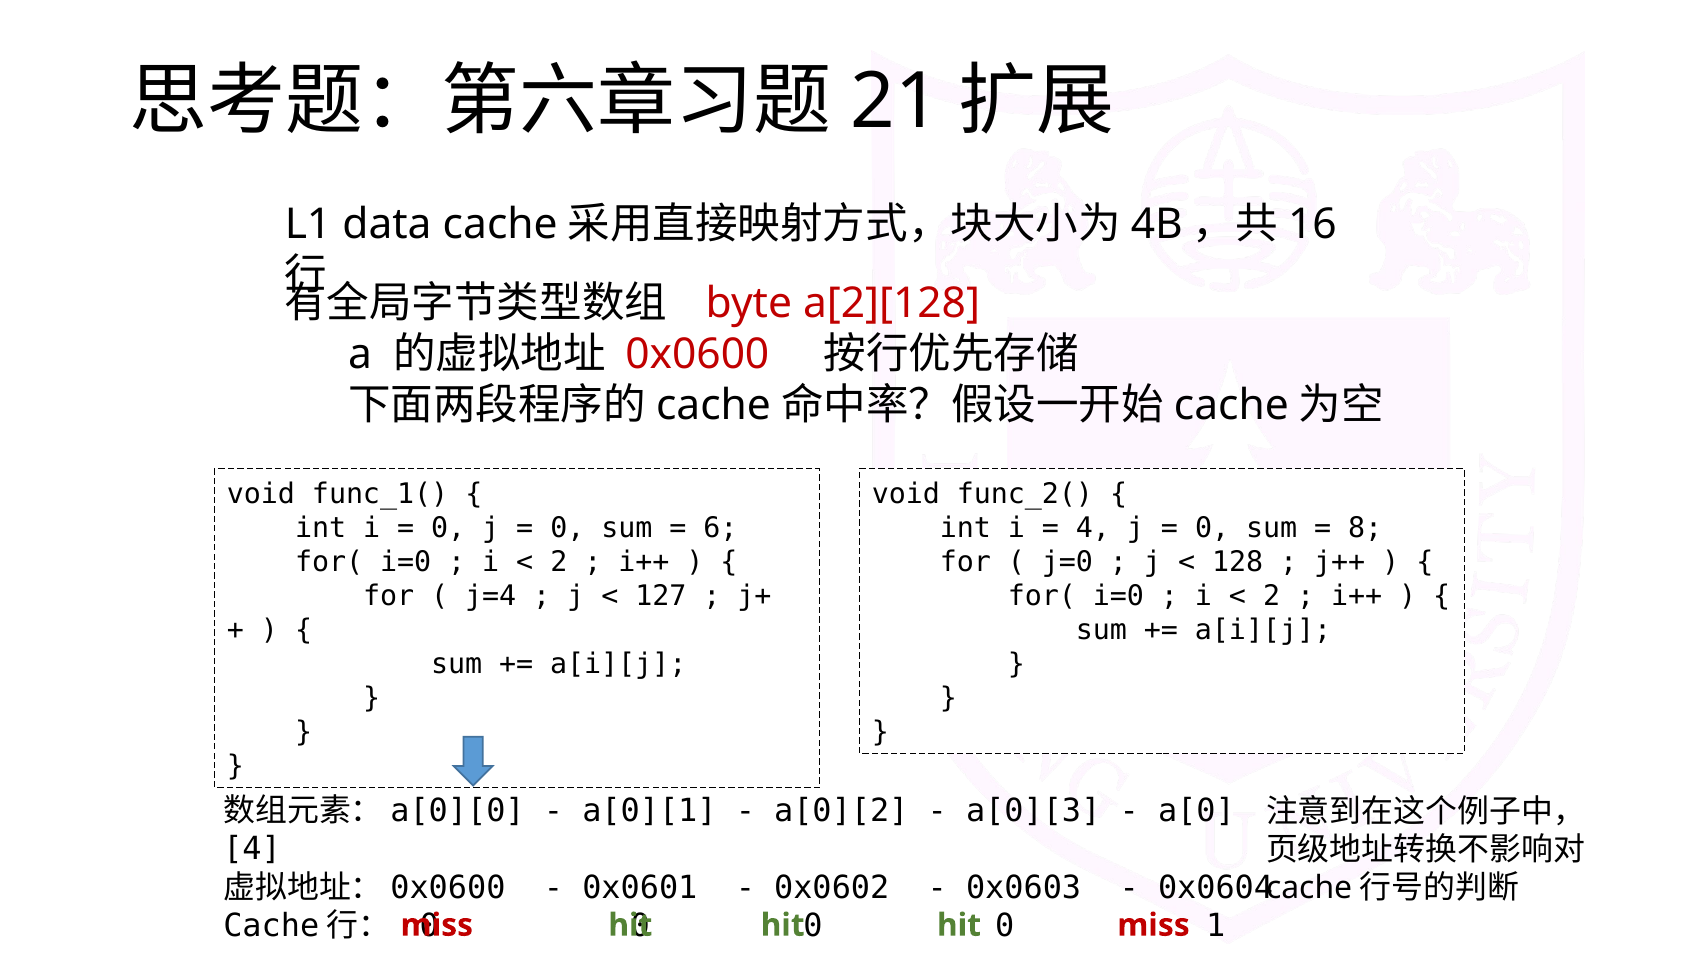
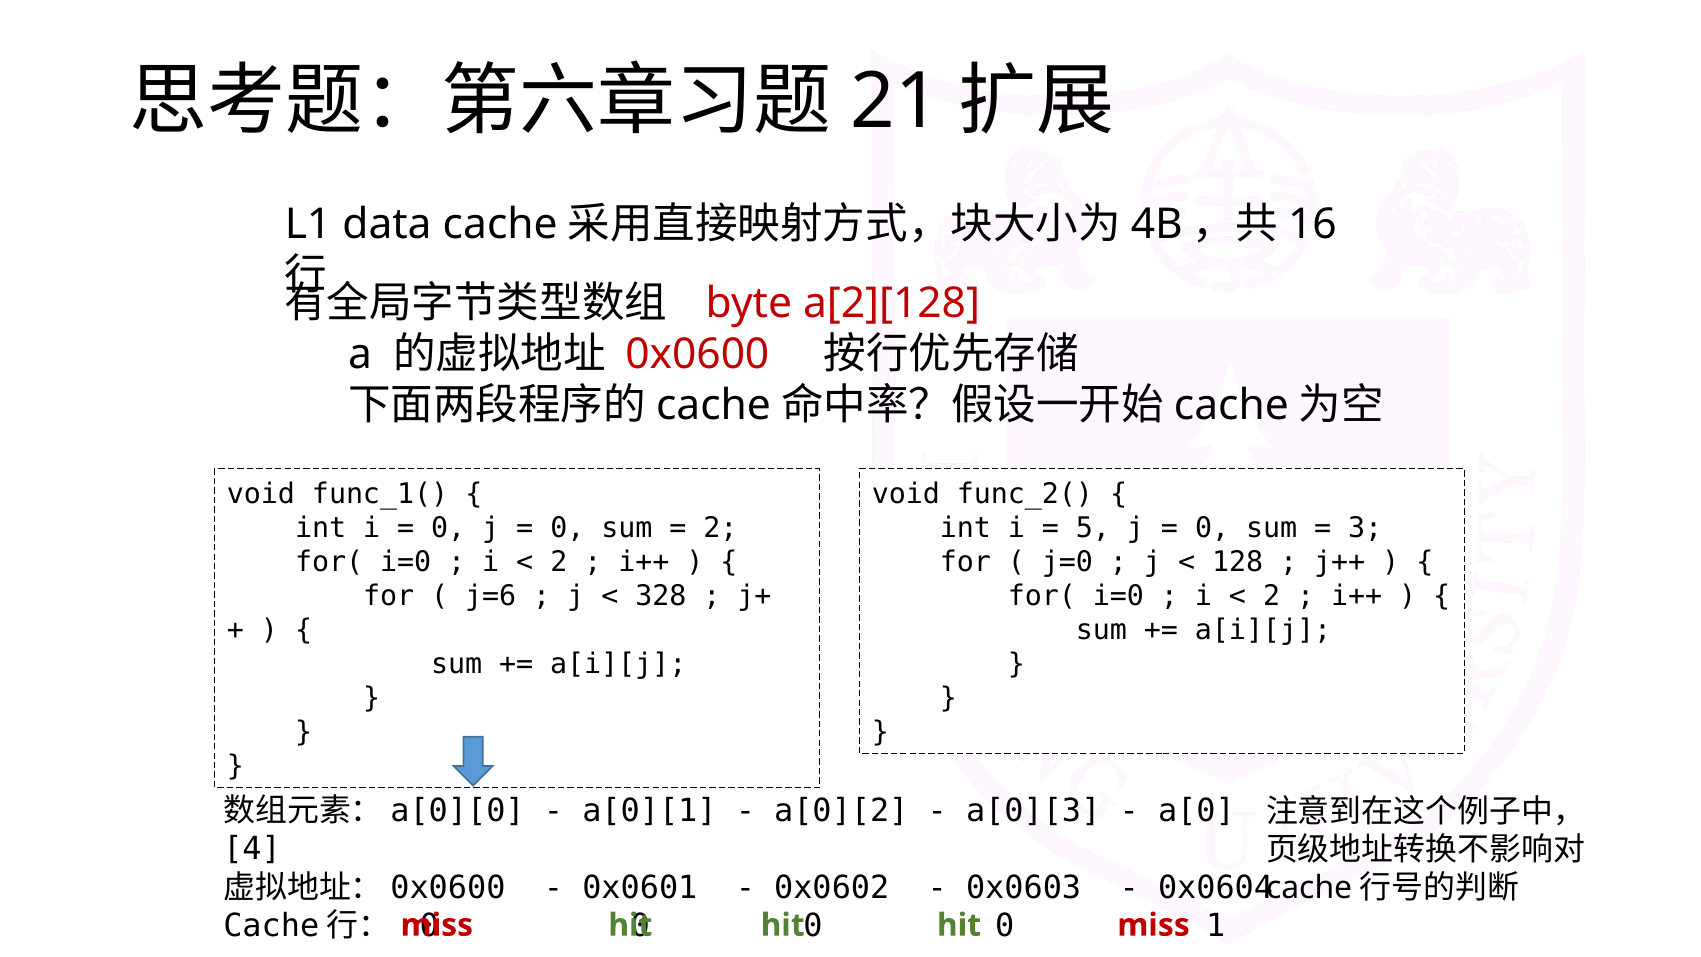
6: 6 -> 2 (720, 528)
4: 4 -> 5 (1093, 528)
8: 8 -> 3 (1365, 528)
j=4: j=4 -> j=6 (491, 596)
127: 127 -> 328 (661, 596)
